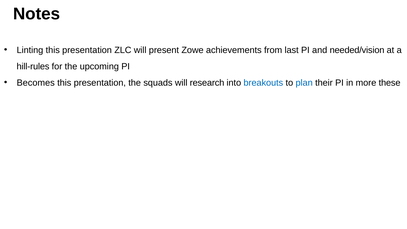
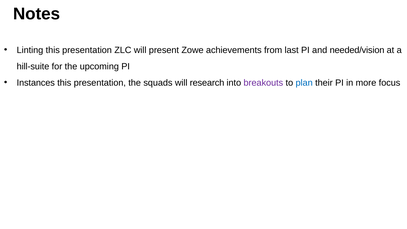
hill-rules: hill-rules -> hill-suite (33, 66)
Becomes: Becomes -> Instances (36, 83)
breakouts colour: blue -> purple (263, 83)
these: these -> focus (390, 83)
